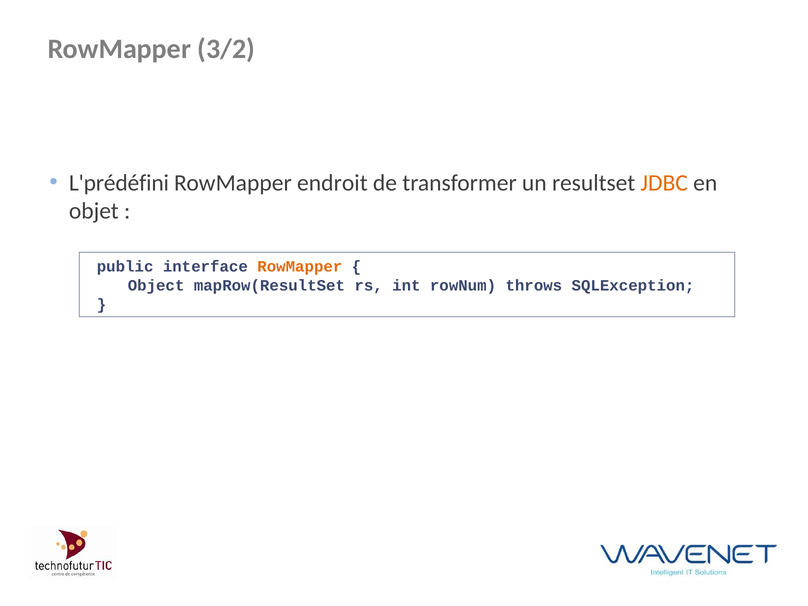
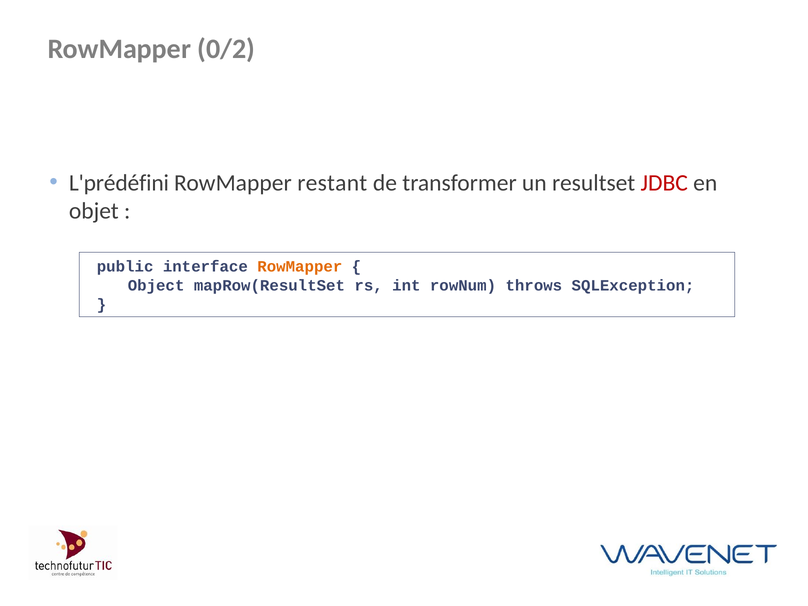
3/2: 3/2 -> 0/2 (226, 49)
endroit: endroit -> restant (332, 183)
JDBC colour: orange -> red (664, 183)
